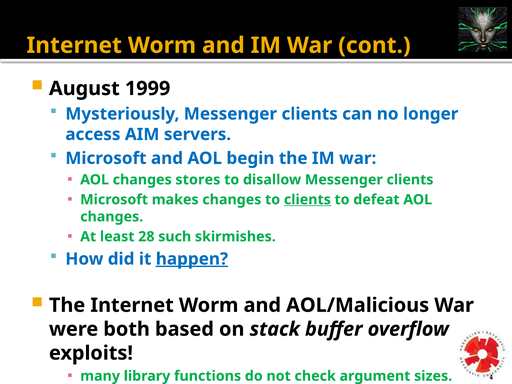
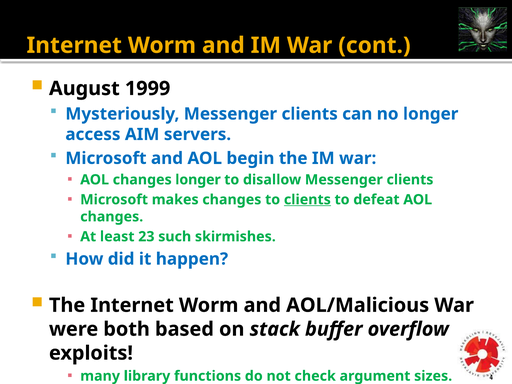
changes stores: stores -> longer (198, 180)
28: 28 -> 23 (146, 237)
happen underline: present -> none (192, 259)
